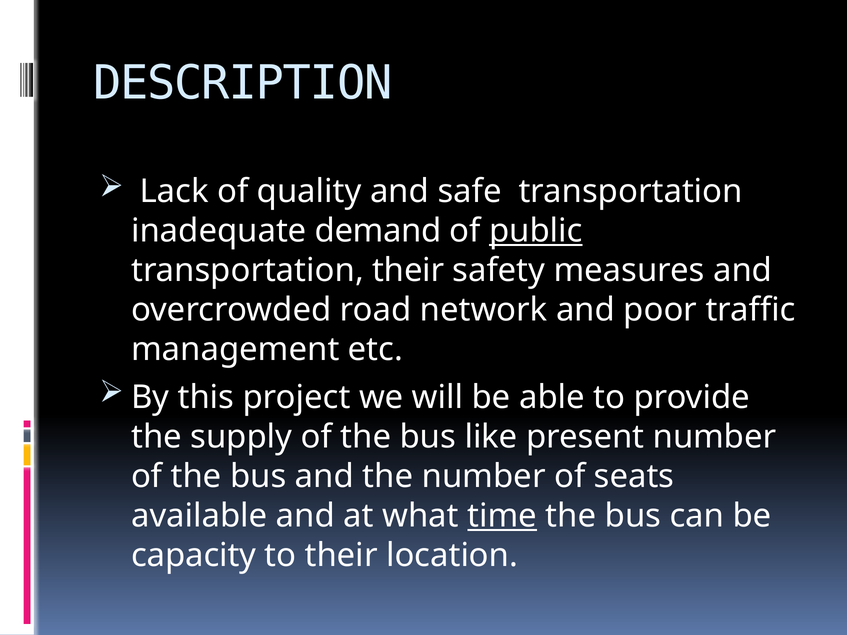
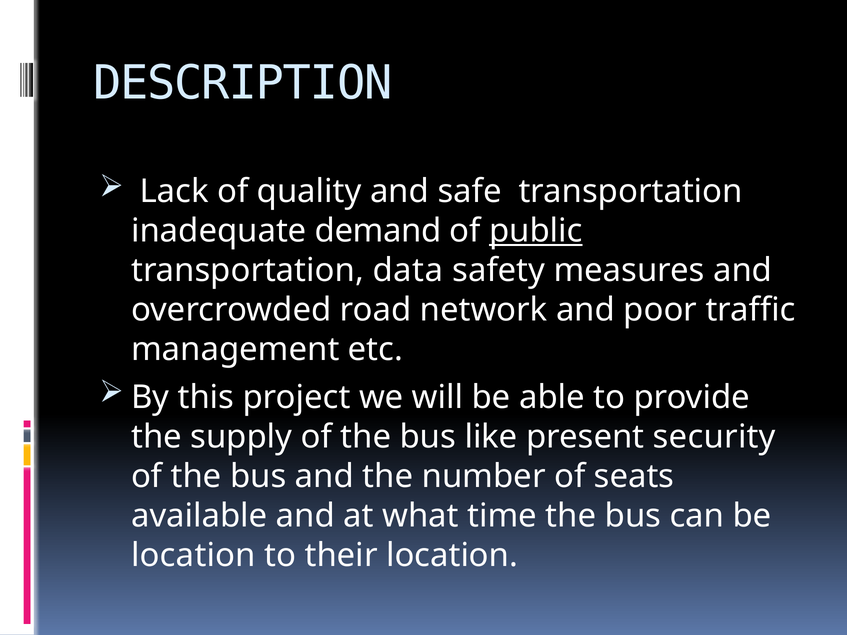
transportation their: their -> data (408, 271)
present number: number -> security (714, 437)
time underline: present -> none (502, 516)
capacity: capacity -> location (193, 556)
